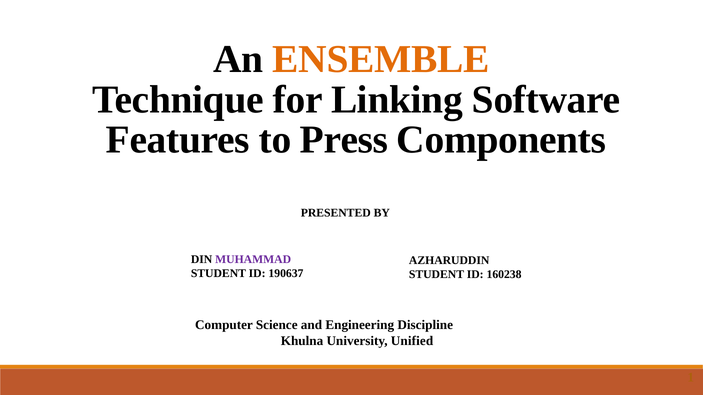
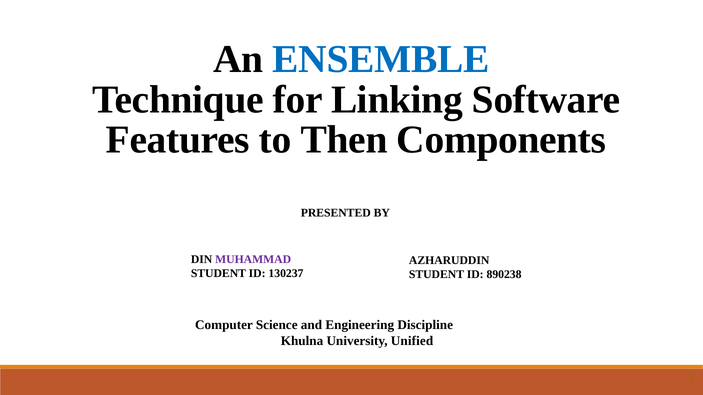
ENSEMBLE colour: orange -> blue (381, 59)
Press: Press -> Then (344, 140)
190637: 190637 -> 130237 (286, 274)
160238: 160238 -> 890238 (504, 275)
